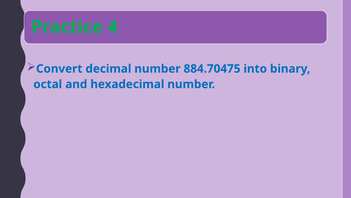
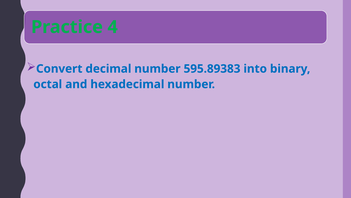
884.70475: 884.70475 -> 595.89383 (212, 69)
